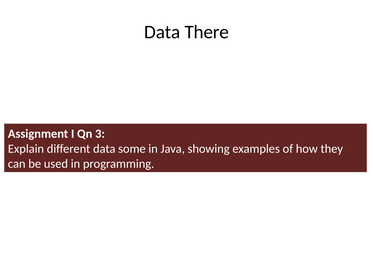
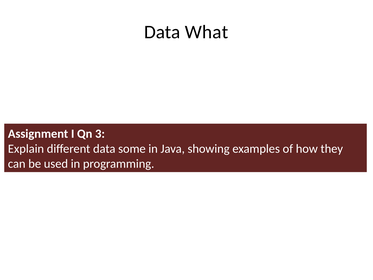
There: There -> What (207, 32)
